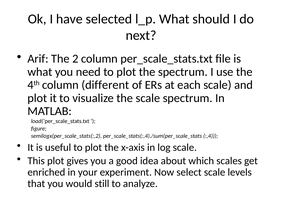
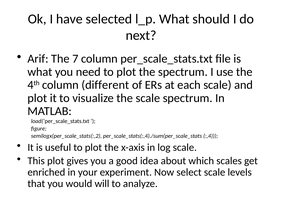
2: 2 -> 7 (75, 59)
still: still -> will (102, 184)
